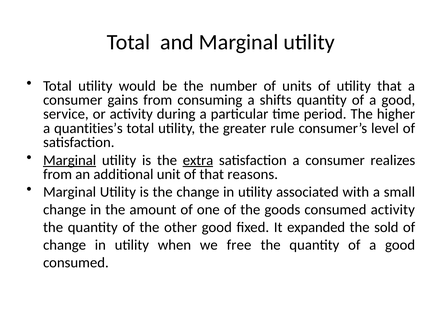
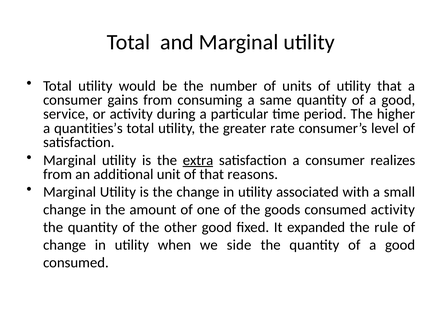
shifts: shifts -> same (276, 100)
rule: rule -> rate (282, 128)
Marginal underline: present -> none (70, 160)
sold: sold -> rule (386, 228)
free: free -> side (239, 245)
